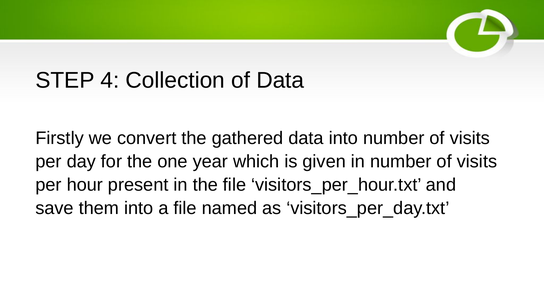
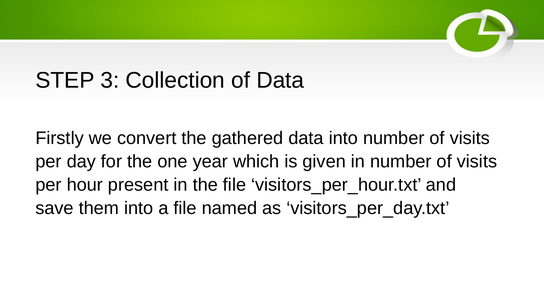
4: 4 -> 3 (110, 80)
